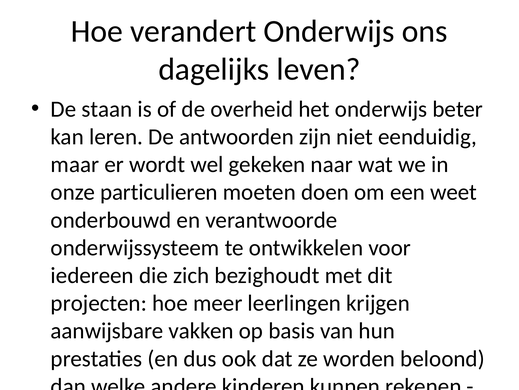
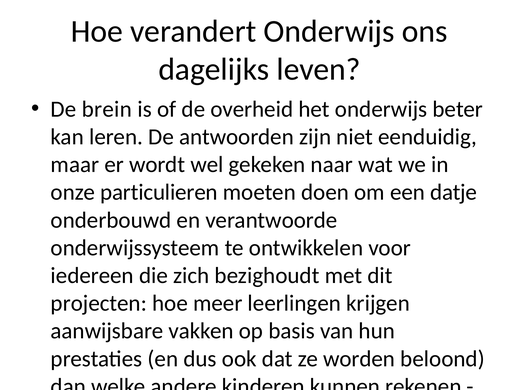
staan: staan -> brein (107, 109)
weet: weet -> datje (454, 192)
